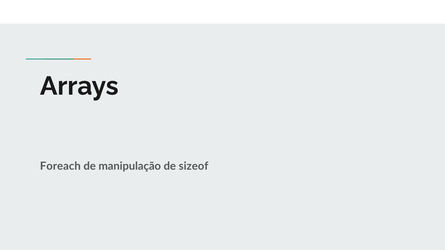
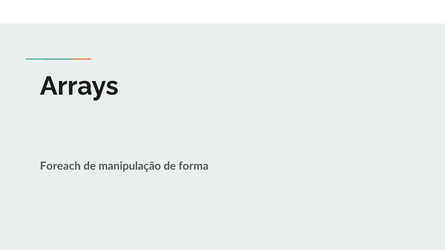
sizeof: sizeof -> forma (194, 166)
